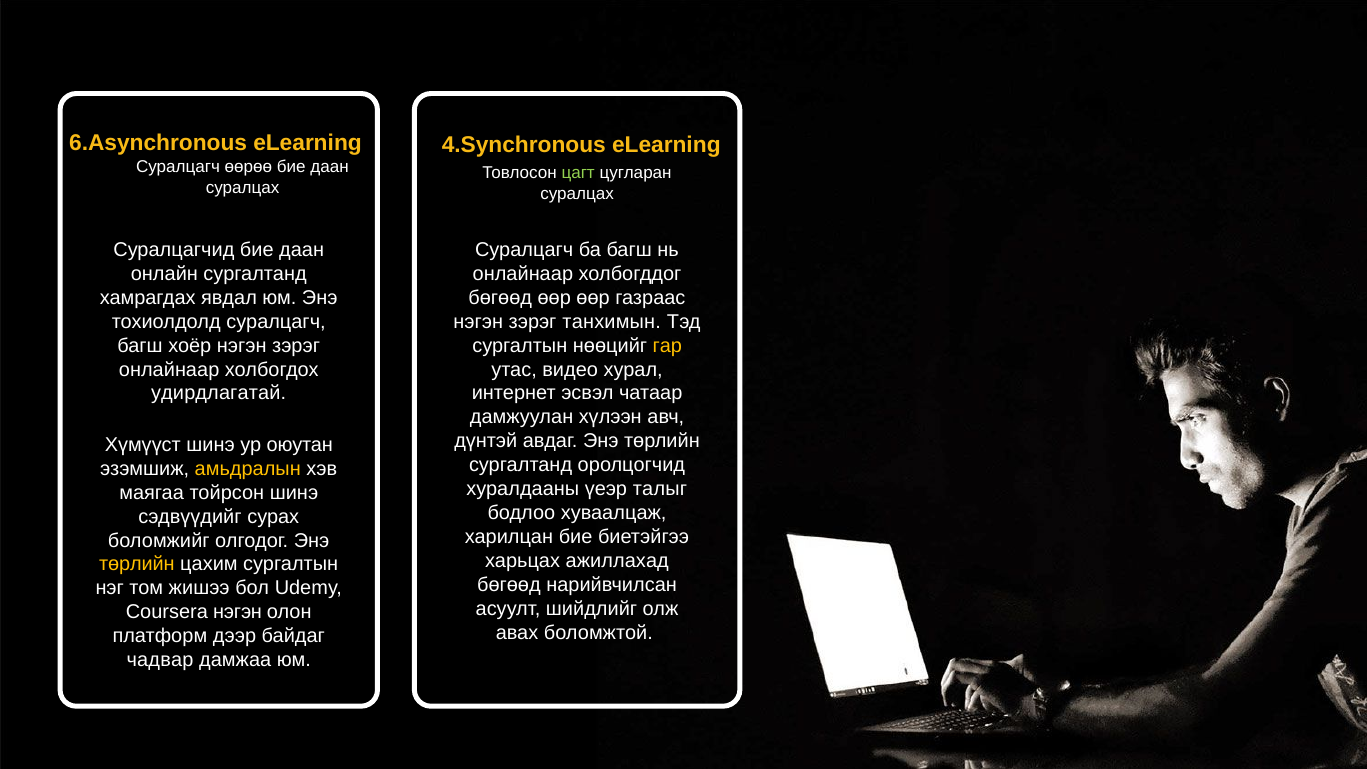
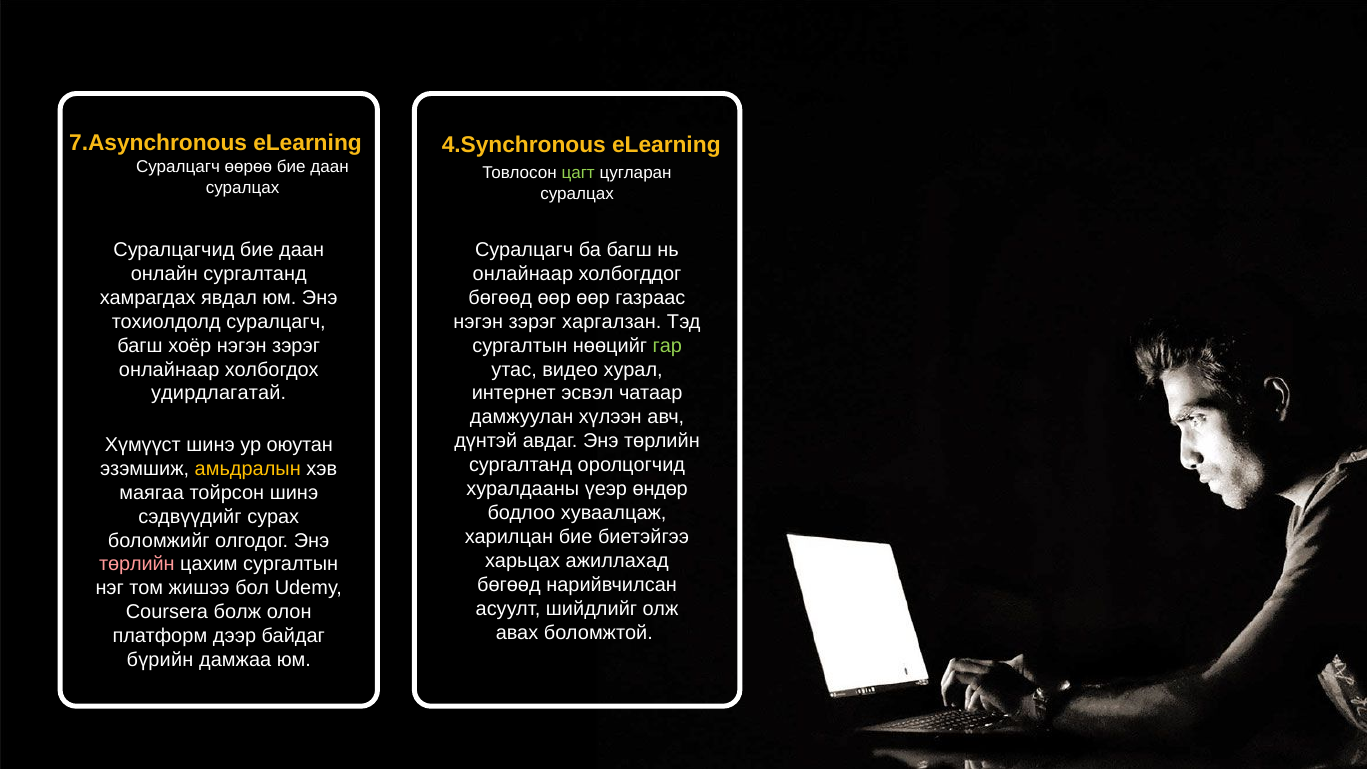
6.Asynchronous: 6.Asynchronous -> 7.Asynchronous (158, 143)
танхимын: танхимын -> харгалзан (612, 322)
гар colour: yellow -> light green (667, 345)
талыг: талыг -> өндөр (660, 489)
төрлийн colour: yellow -> pink (137, 564)
Coursera нэгэн: нэгэн -> болж (237, 612)
чадвар: чадвар -> бүрийн (160, 660)
